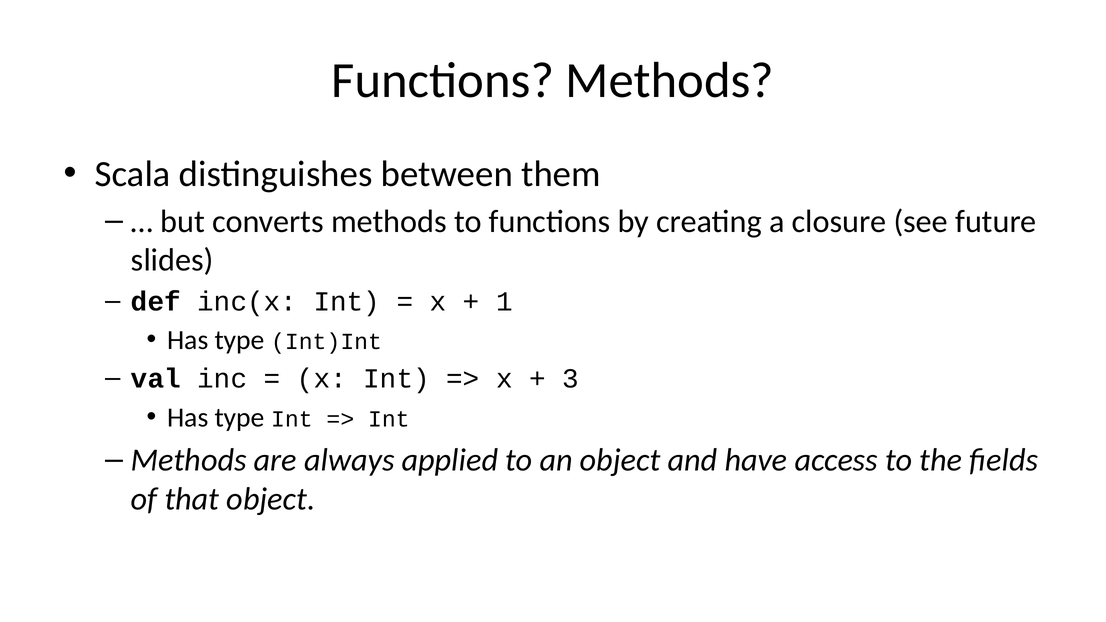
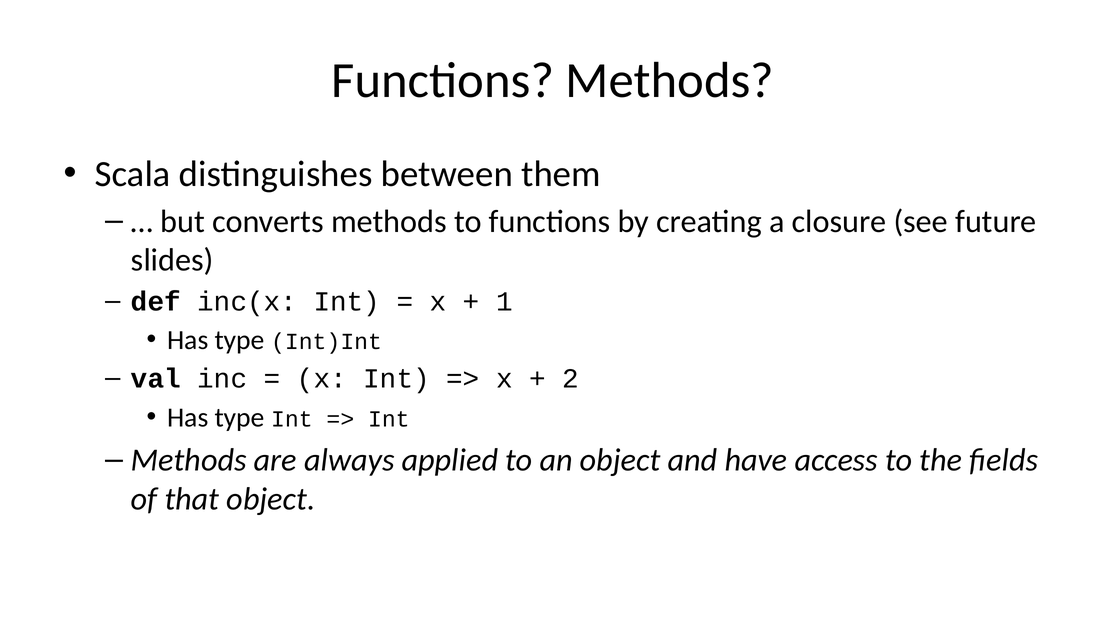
3: 3 -> 2 (571, 379)
